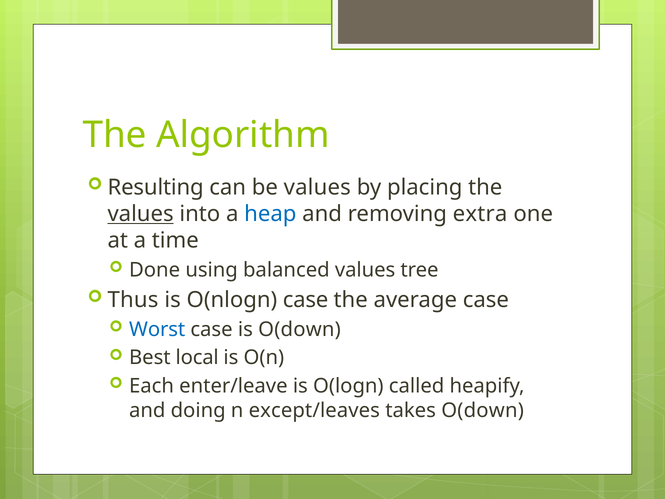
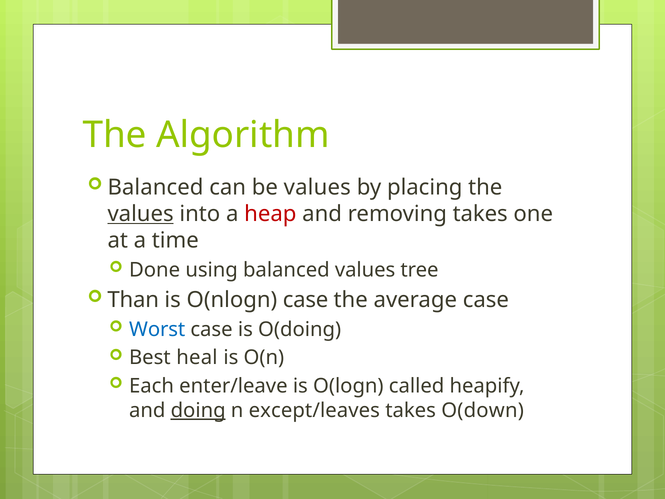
Resulting: Resulting -> Balanced (155, 187)
heap colour: blue -> red (270, 214)
removing extra: extra -> takes (480, 214)
Thus: Thus -> Than (133, 300)
is O(down: O(down -> O(doing (300, 329)
local: local -> heal (197, 358)
doing underline: none -> present (198, 410)
